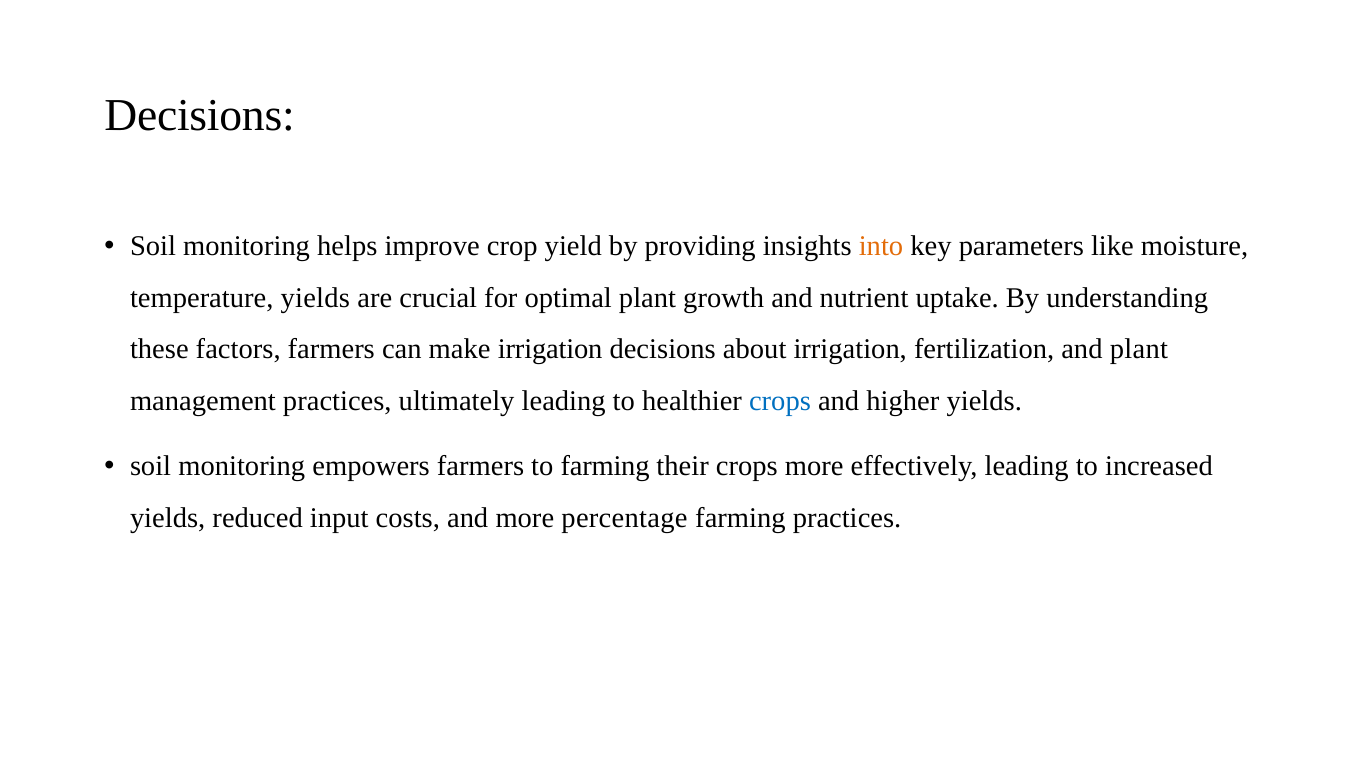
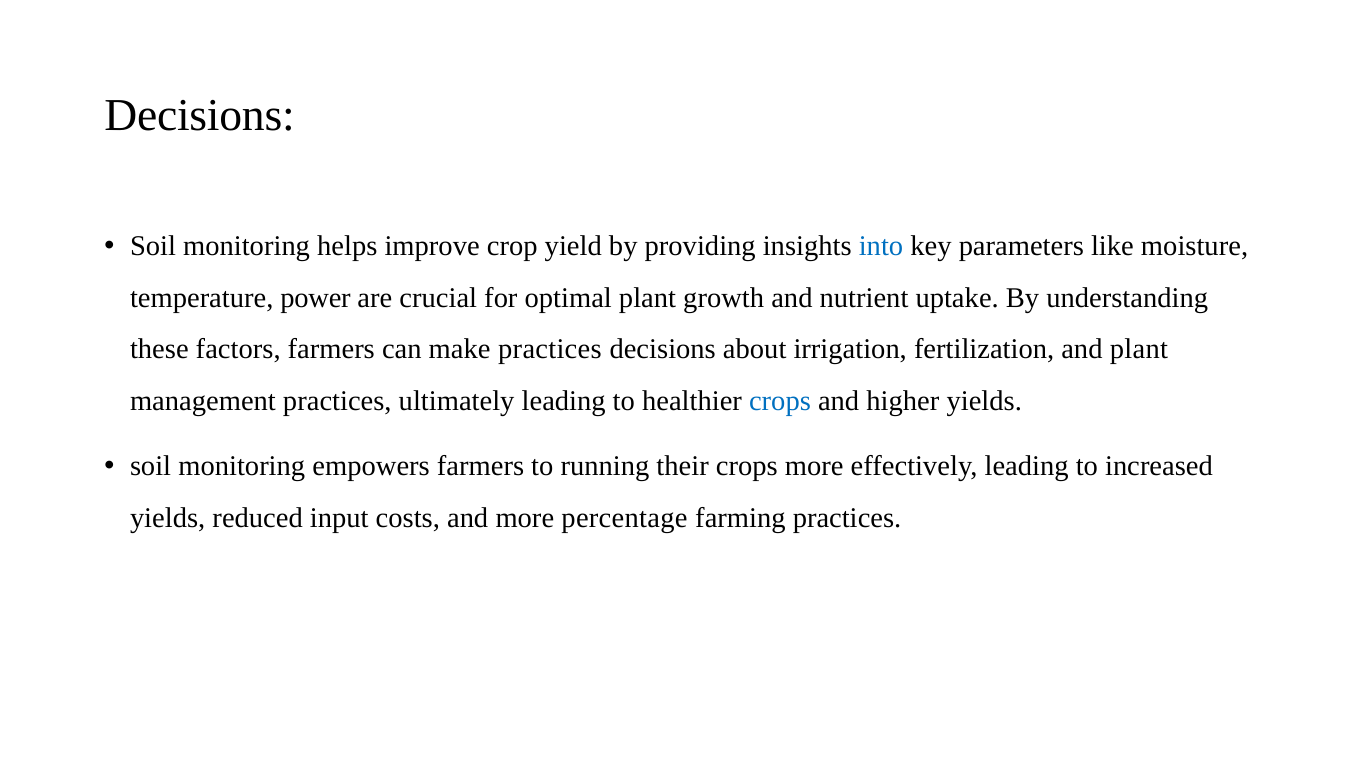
into colour: orange -> blue (881, 246)
temperature yields: yields -> power (316, 298)
make irrigation: irrigation -> practices (550, 349)
to farming: farming -> running (605, 466)
